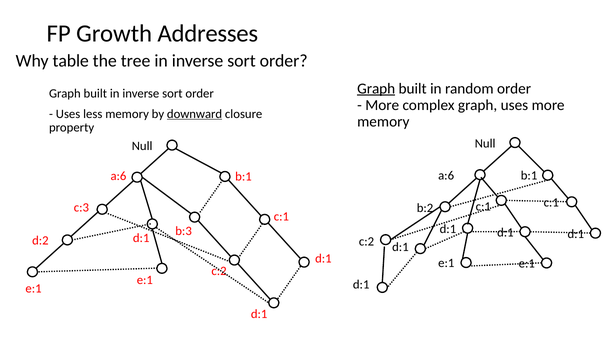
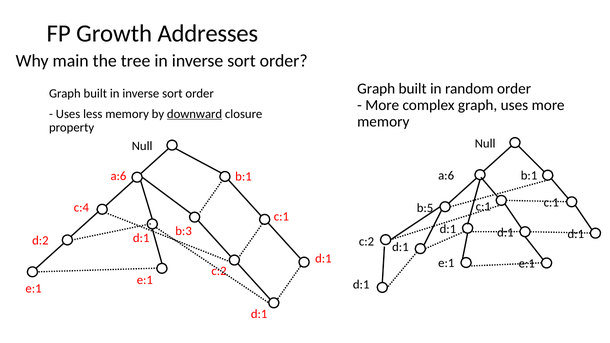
table: table -> main (71, 61)
Graph underline: present -> none (376, 89)
c:3: c:3 -> c:4 (81, 208)
b:2: b:2 -> b:5 (425, 208)
